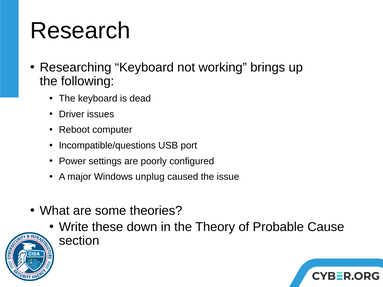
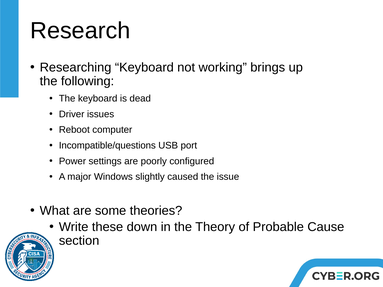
unplug: unplug -> slightly (150, 177)
